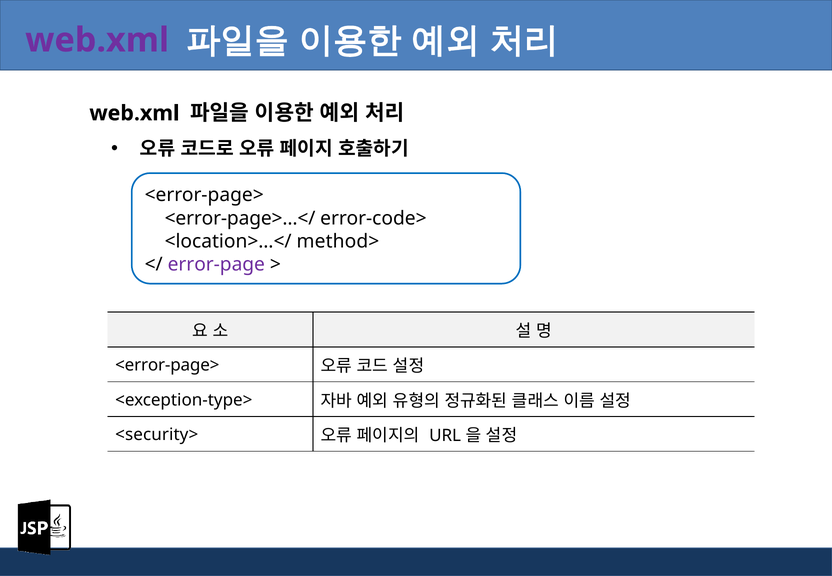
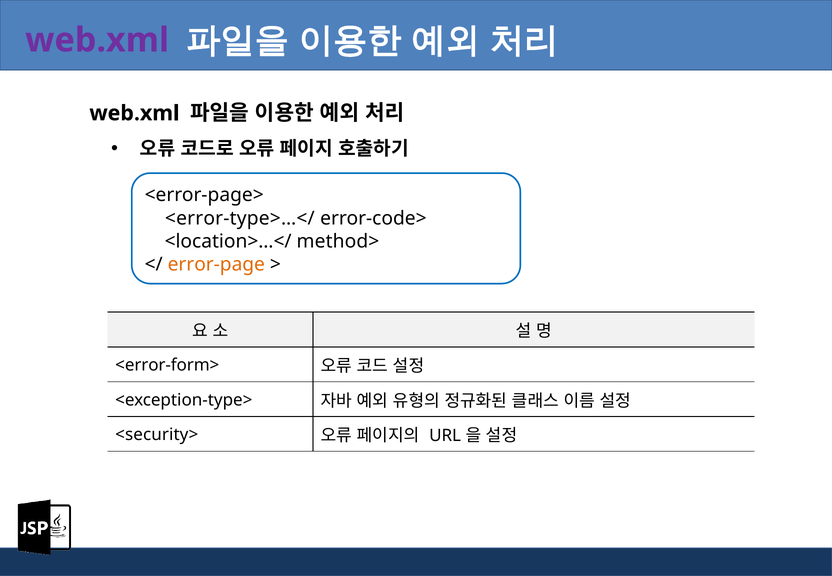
<error-page>…</: <error-page>…</ -> <error-type>…</ (240, 218)
error-page colour: purple -> orange (216, 264)
<error-page>: <error-page> -> <error-form> (167, 365)
